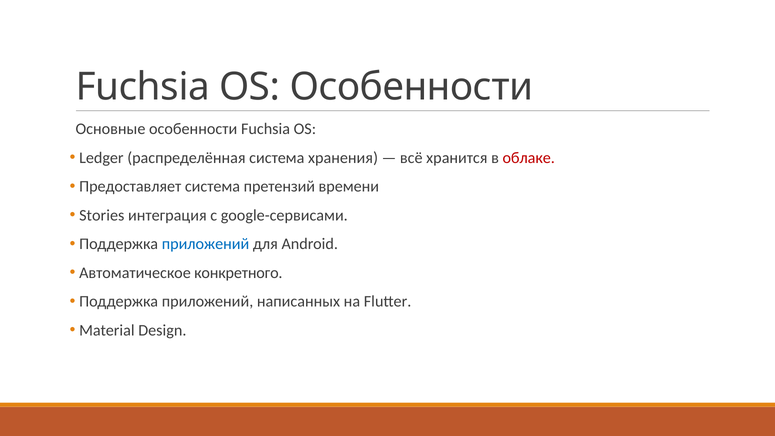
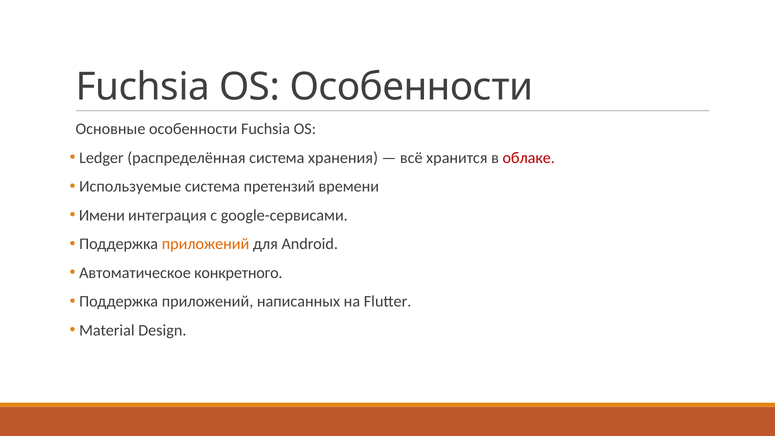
Предоставляет: Предоставляет -> Используемые (130, 186)
Stories: Stories -> Имени (102, 215)
приложений colour: blue -> orange (206, 244)
